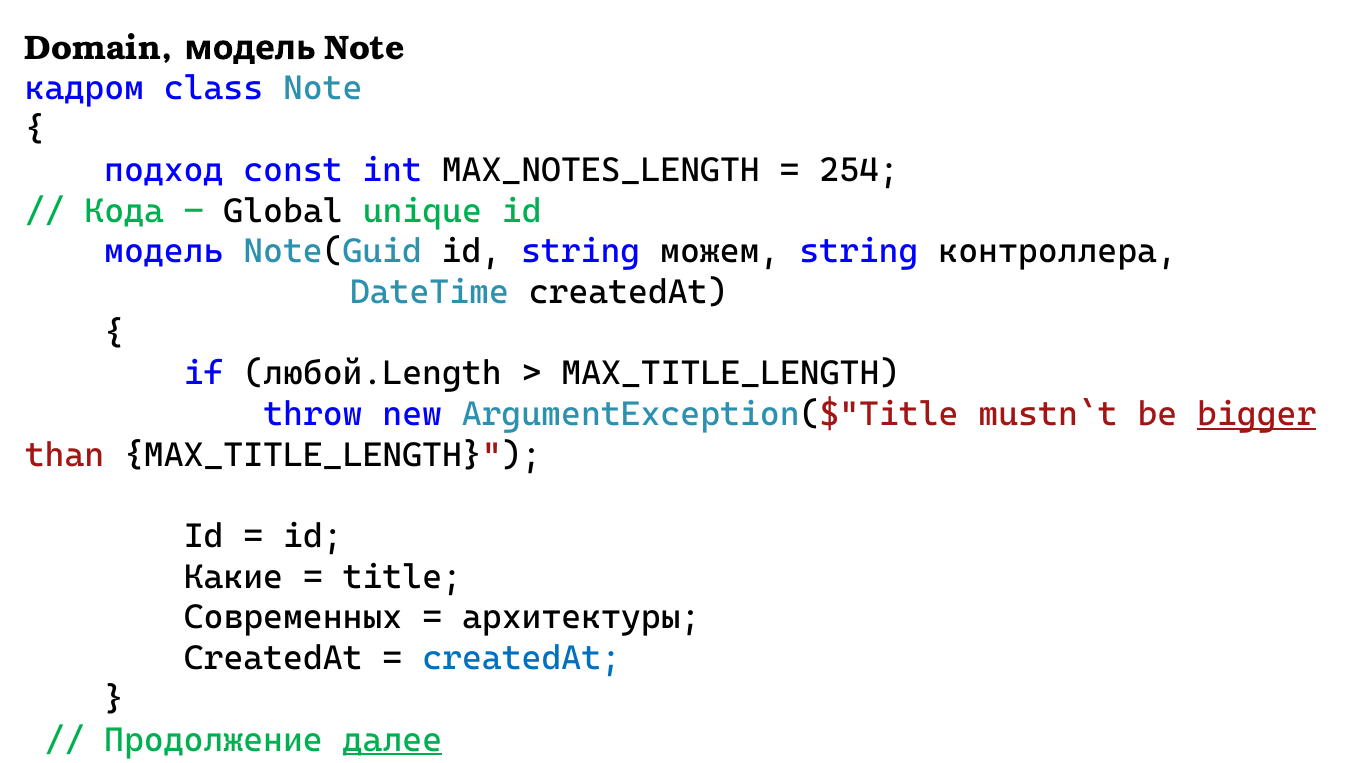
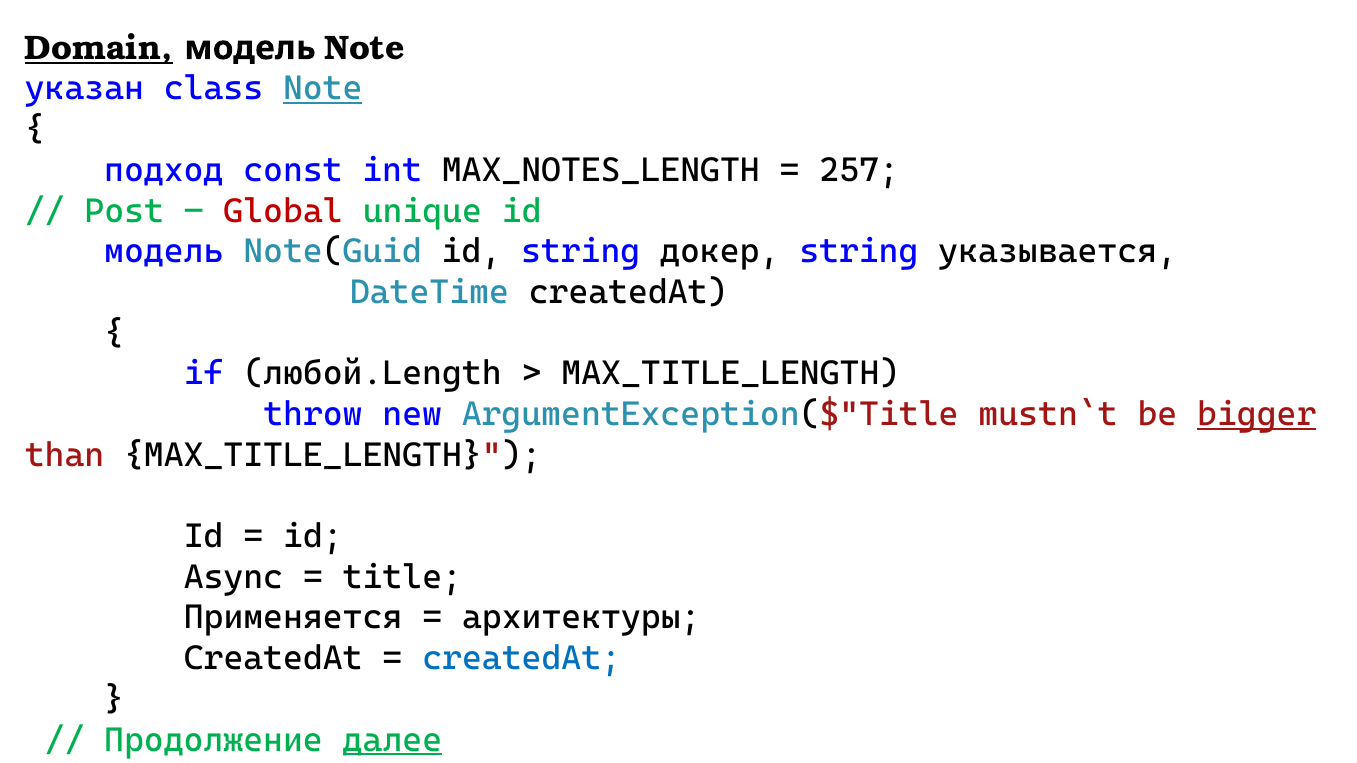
Domain underline: none -> present (99, 48)
кадром: кадром -> указан (84, 89)
Note underline: none -> present (323, 89)
254: 254 -> 257 (859, 170)
Кода: Кода -> Post (124, 211)
Global colour: black -> red (283, 211)
можем: можем -> докер (720, 252)
контроллера: контроллера -> указывается (1058, 252)
Какие: Какие -> Async (233, 577)
Современных: Современных -> Применяется (293, 618)
